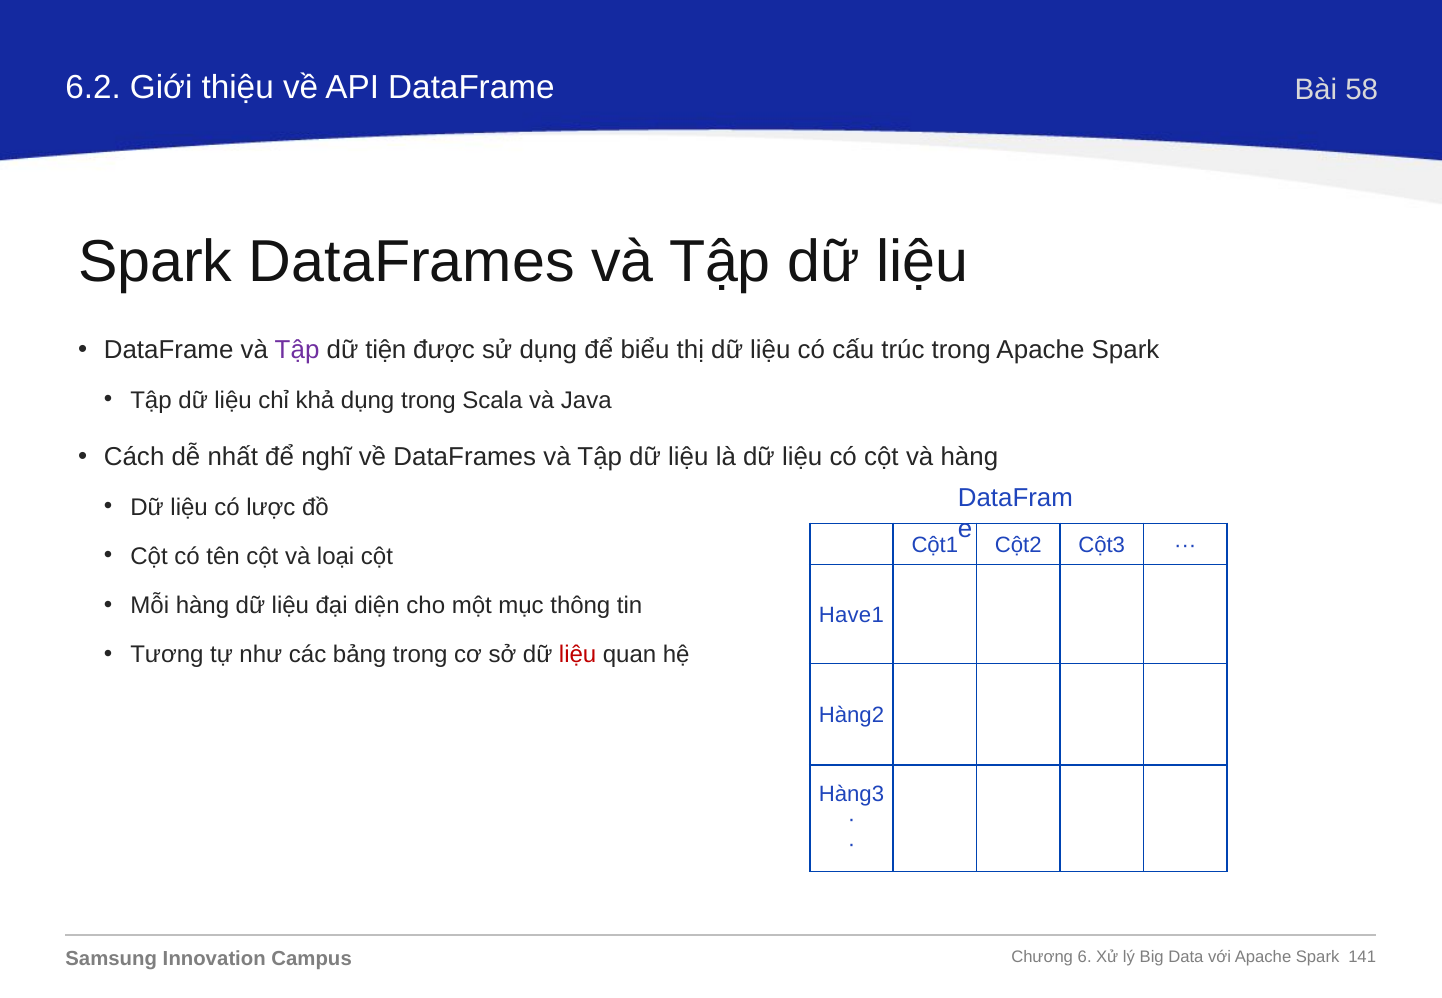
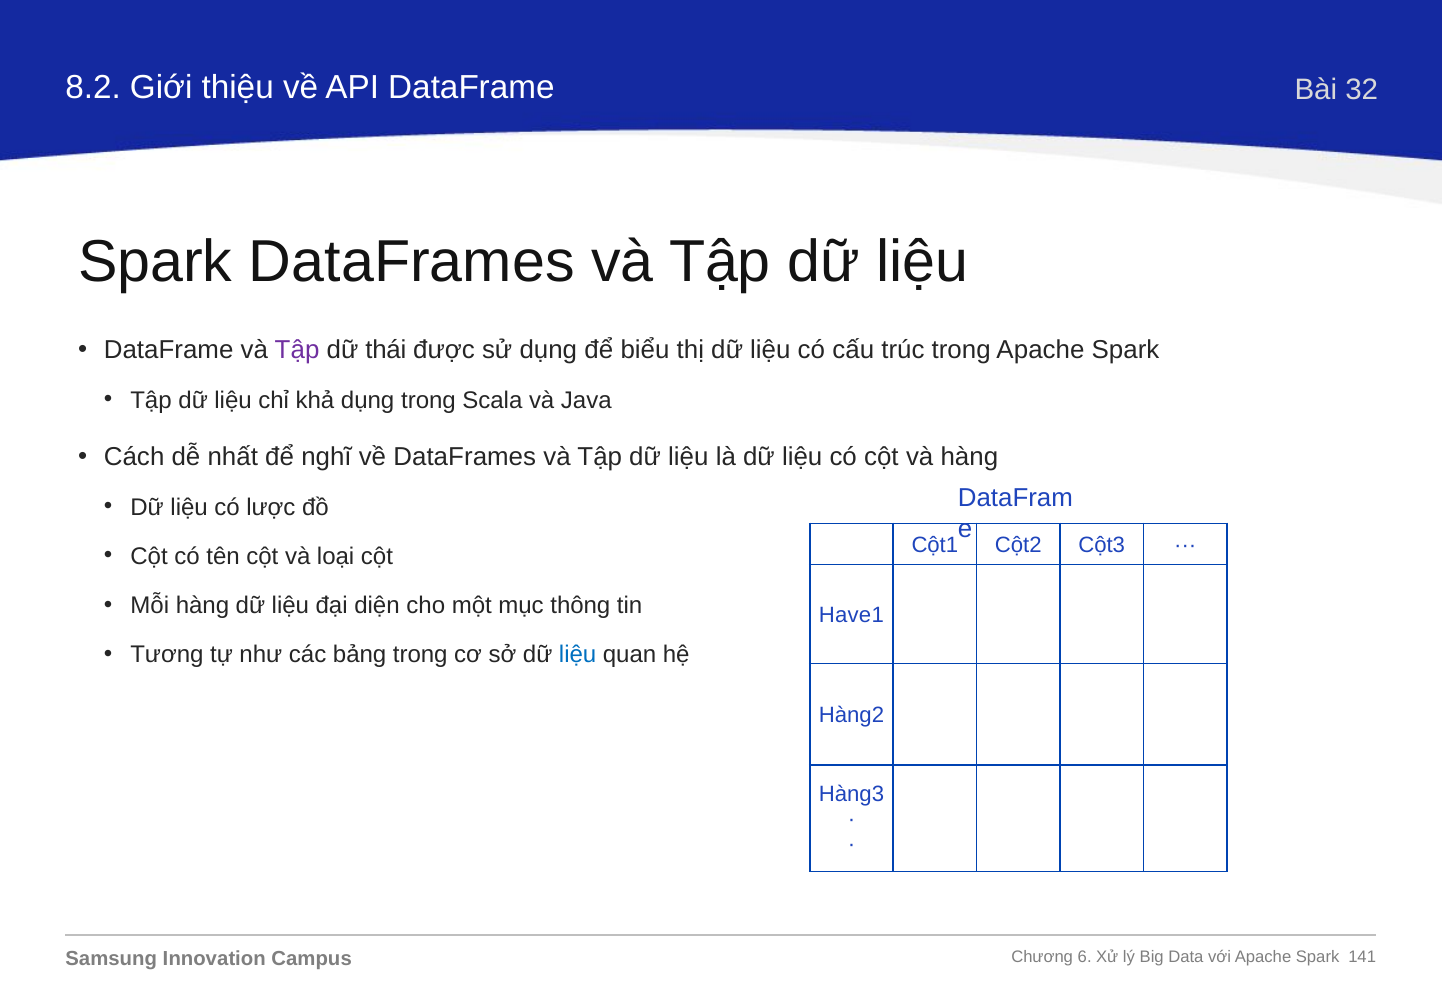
6.2: 6.2 -> 8.2 (93, 87)
58: 58 -> 32 (1362, 90)
tiện: tiện -> thái (386, 350)
liệu colour: red -> blue (578, 655)
